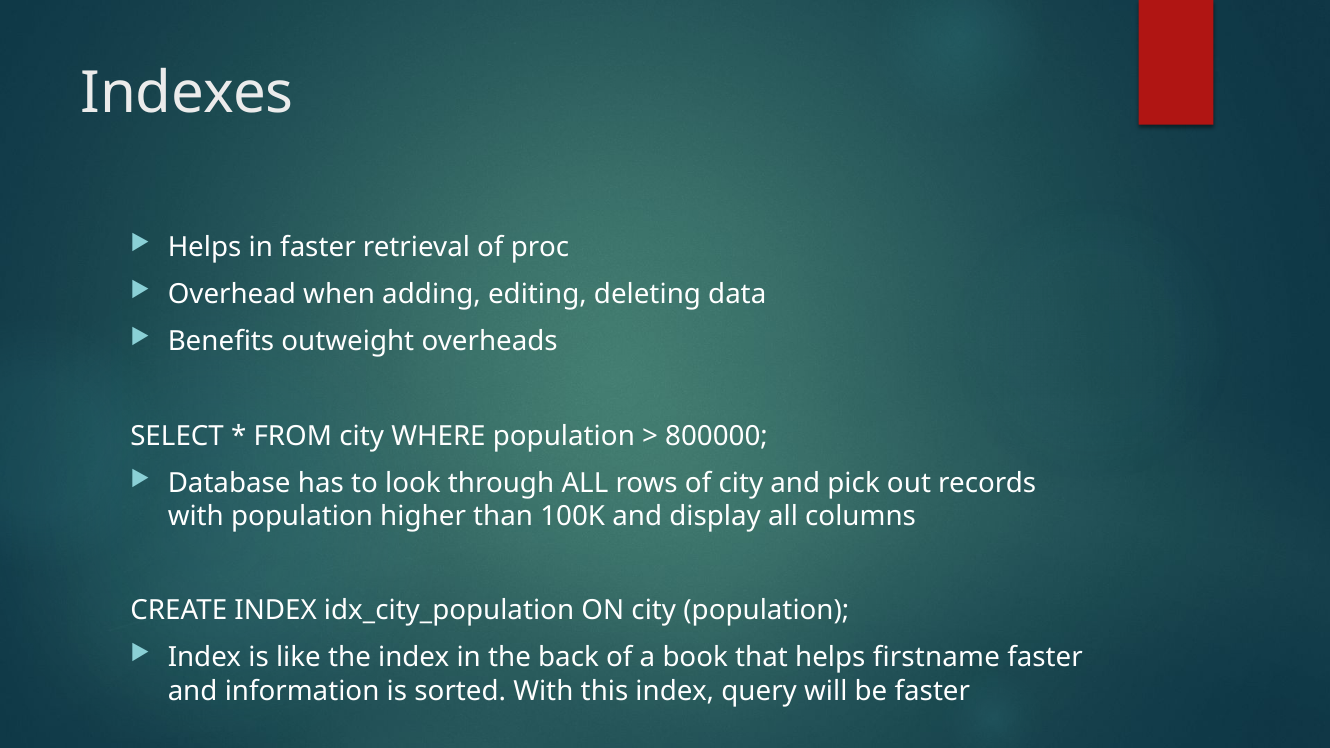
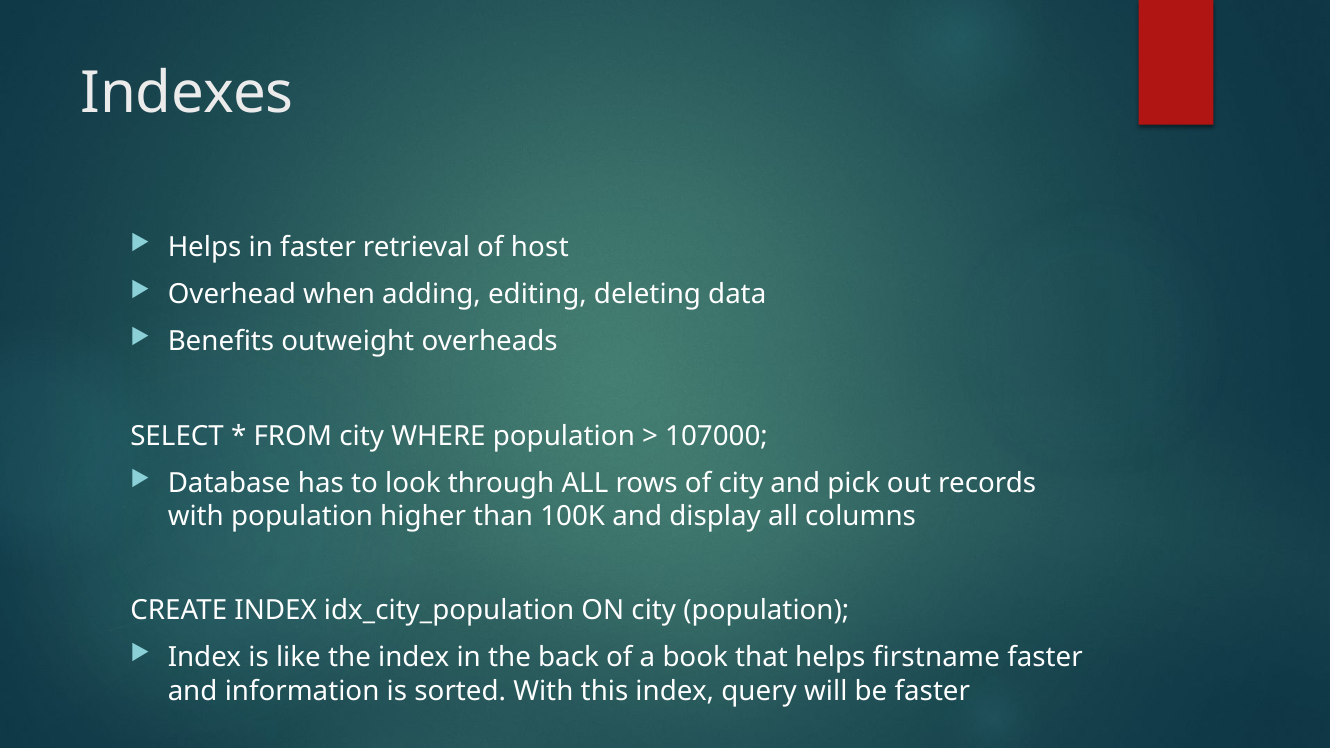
proc: proc -> host (540, 248)
800000: 800000 -> 107000 (717, 436)
